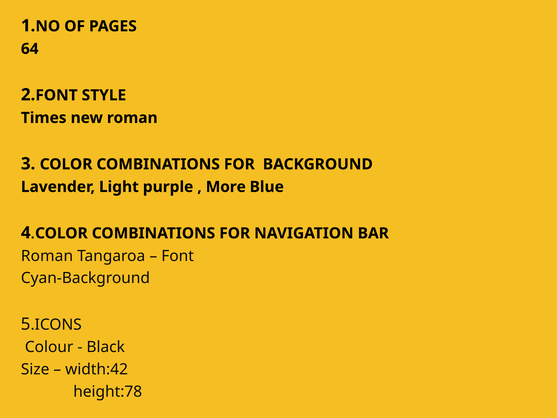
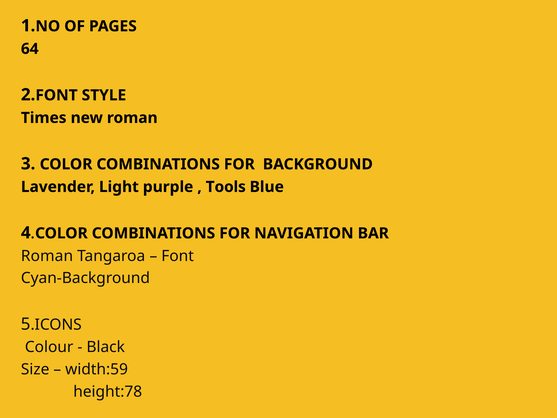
More: More -> Tools (226, 187)
width:42: width:42 -> width:59 (97, 369)
